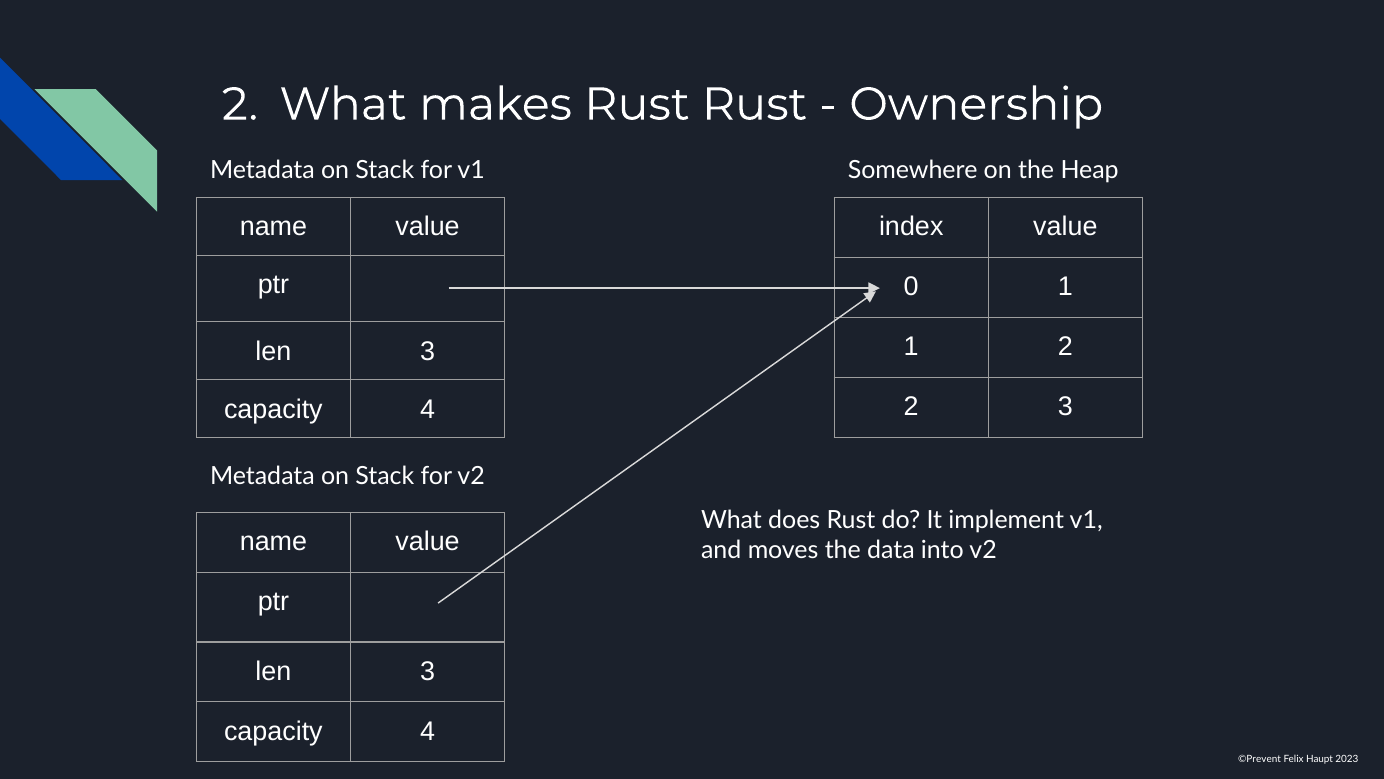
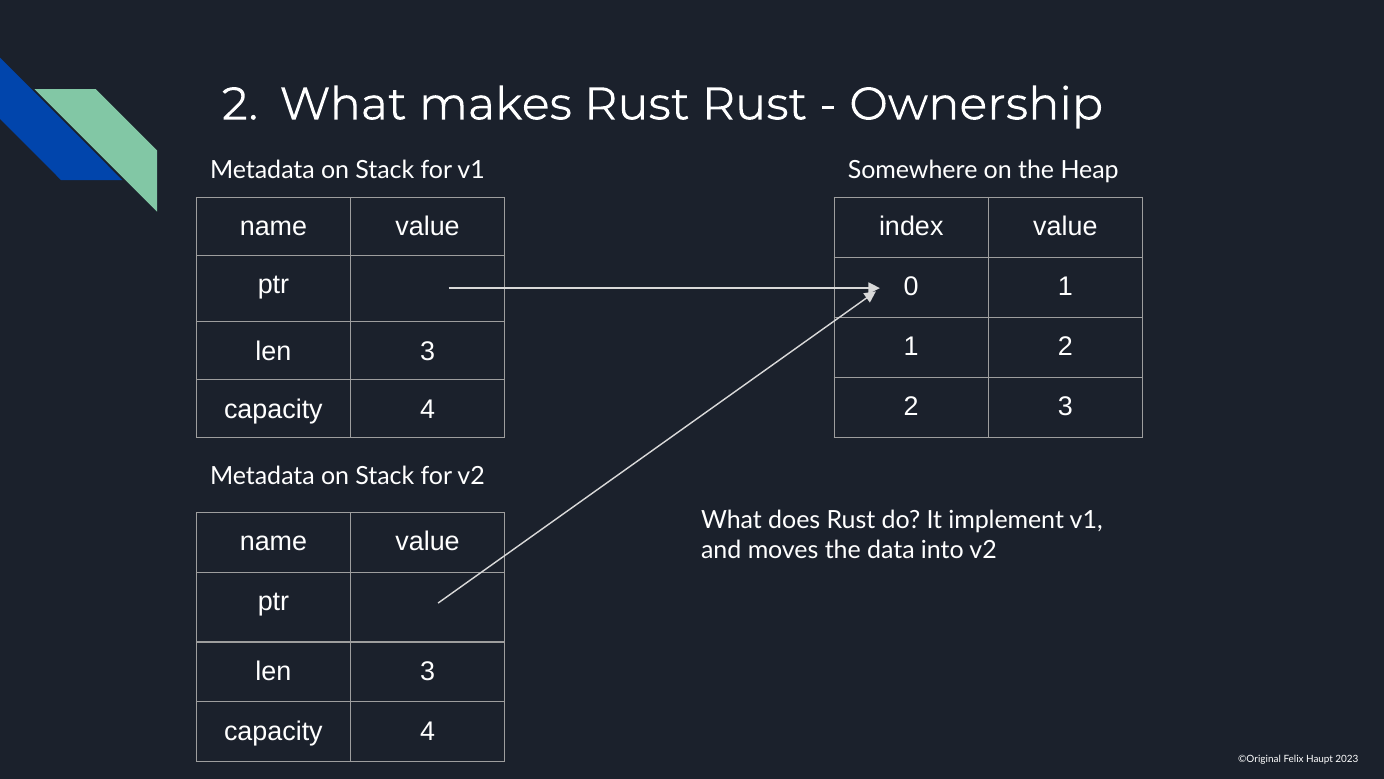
©Prevent: ©Prevent -> ©Original (1260, 759)
